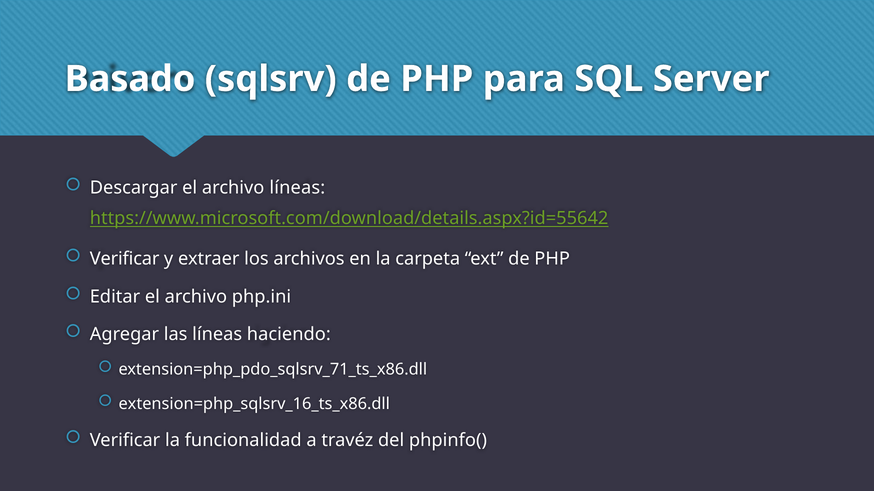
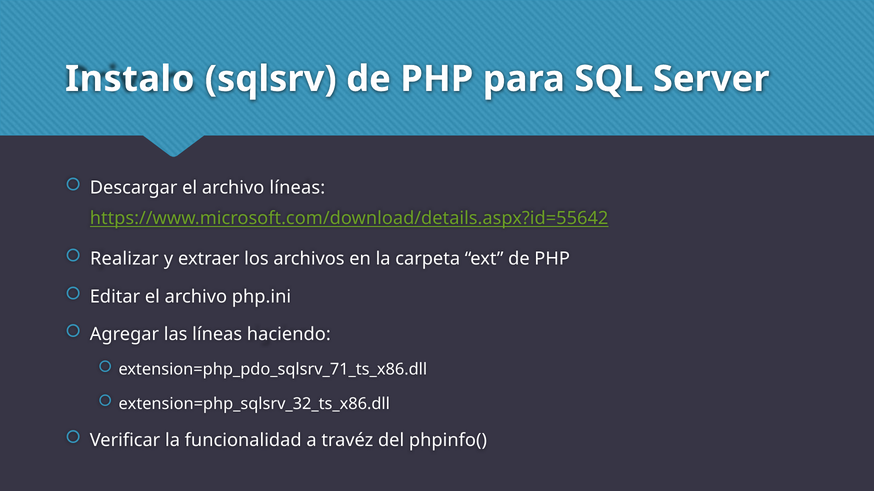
Basado: Basado -> Instalo (130, 79)
Verificar: Verificar -> Realizar (124, 259)
extension=php_sqlsrv_16_ts_x86.dll: extension=php_sqlsrv_16_ts_x86.dll -> extension=php_sqlsrv_32_ts_x86.dll (254, 404)
